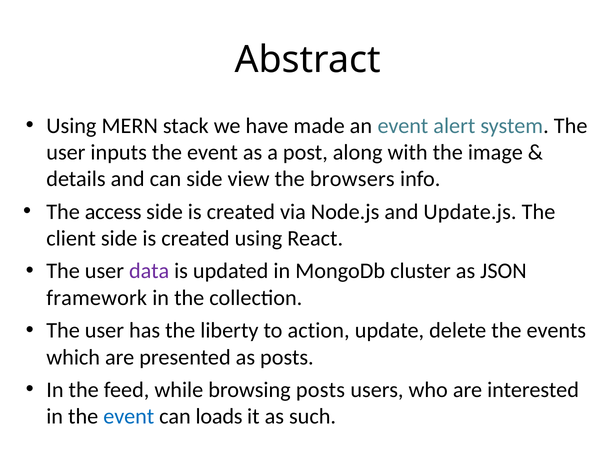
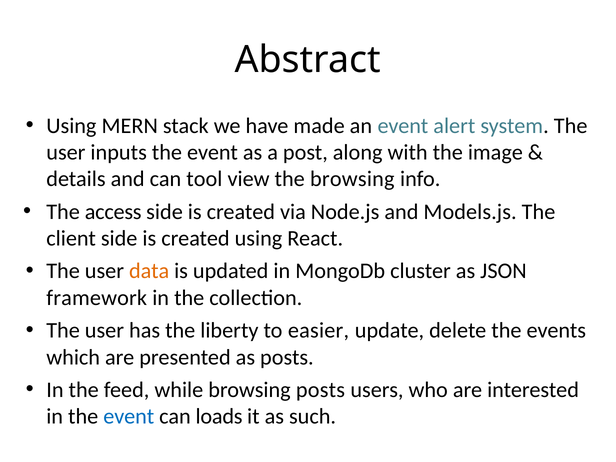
can side: side -> tool (204, 179)
the browsers: browsers -> browsing (352, 179)
Update.js: Update.js -> Models.js (470, 212)
data colour: purple -> orange (149, 271)
action: action -> easier (319, 330)
